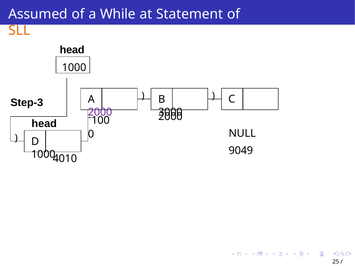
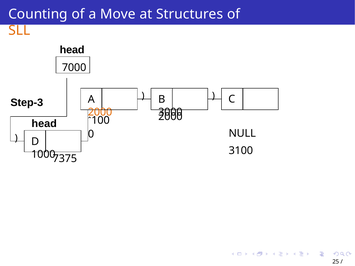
Assumed: Assumed -> Counting (38, 14)
While: While -> Move (118, 14)
Statement: Statement -> Structures (190, 14)
1000: 1000 -> 7000 (74, 68)
2000 colour: purple -> orange (100, 112)
9049: 9049 -> 3100 (241, 151)
4010: 4010 -> 7375 (65, 159)
